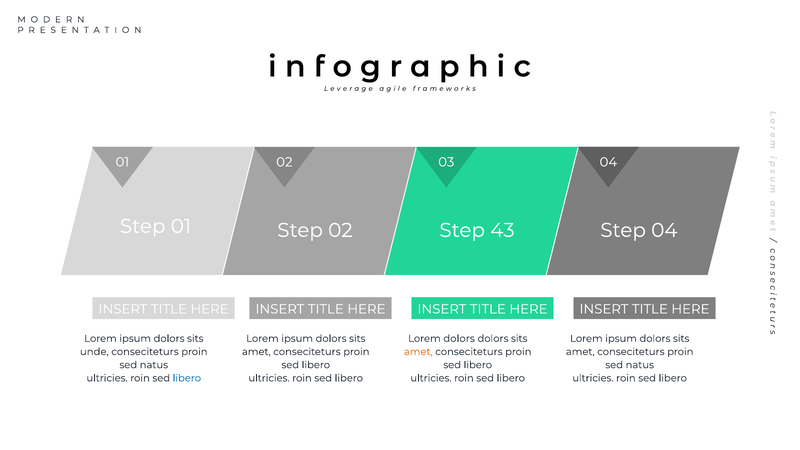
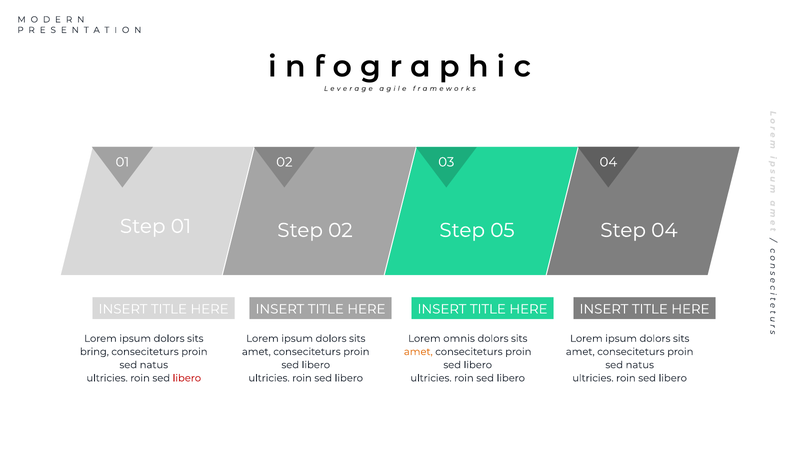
43: 43 -> 05 (502, 230)
Lorem dolors: dolors -> omnis (459, 339)
unde: unde -> bring (94, 352)
libero colour: blue -> red (187, 378)
